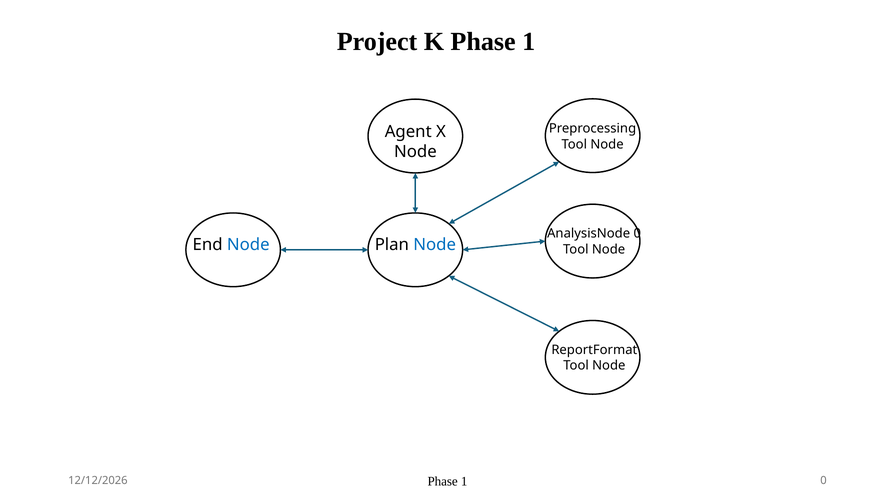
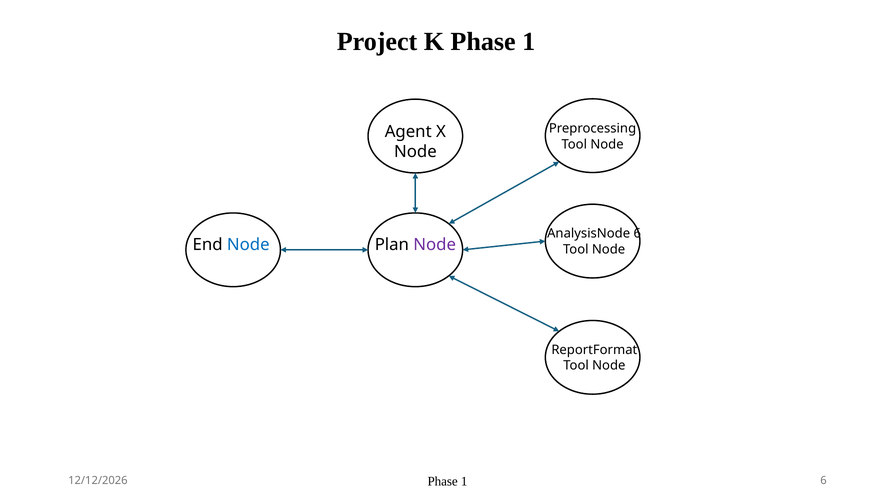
AnalysisNode 0: 0 -> 6 (637, 233)
Node colour: blue -> purple (435, 245)
1 0: 0 -> 6 (824, 480)
